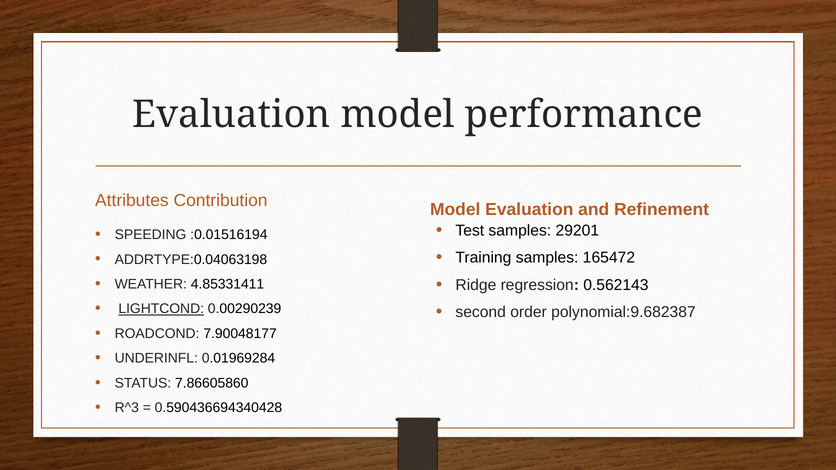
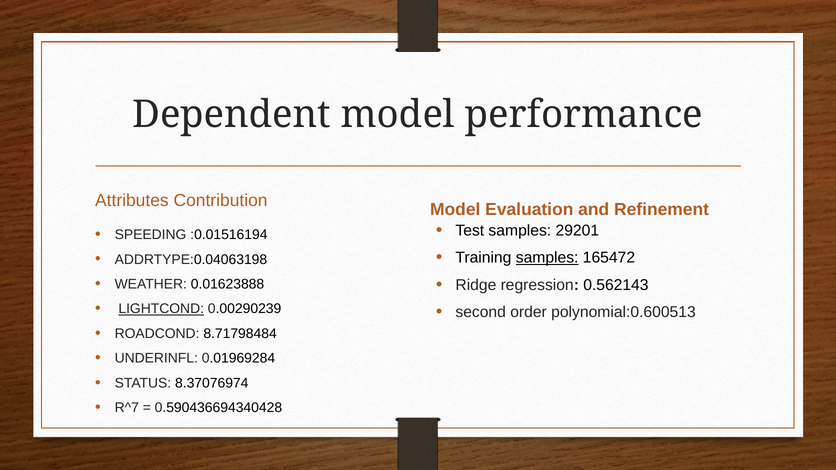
Evaluation: Evaluation -> Dependent (232, 115)
samples underline: none -> present (547, 258)
4.85331411: 4.85331411 -> 0.01623888 (228, 284)
polynomial:9.682387: polynomial:9.682387 -> polynomial:0.600513 (623, 312)
7.90048177: 7.90048177 -> 8.71798484 (240, 334)
7.86605860: 7.86605860 -> 8.37076974 (212, 383)
R^3: R^3 -> R^7 (127, 408)
